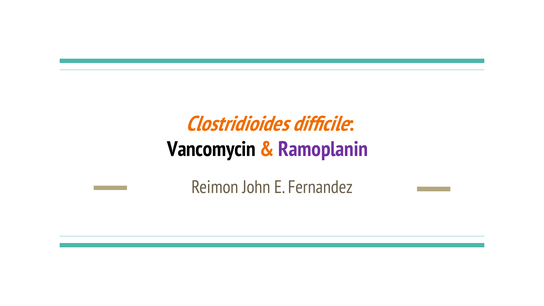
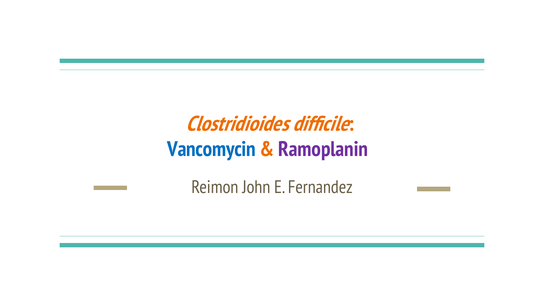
Vancomycin colour: black -> blue (211, 149)
